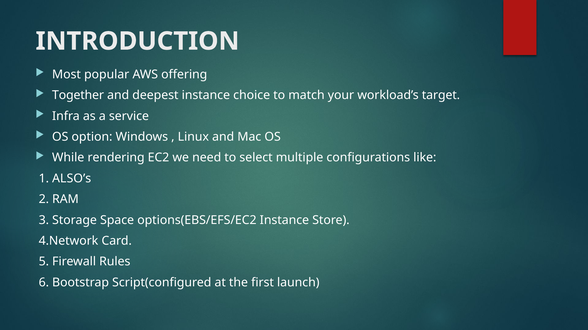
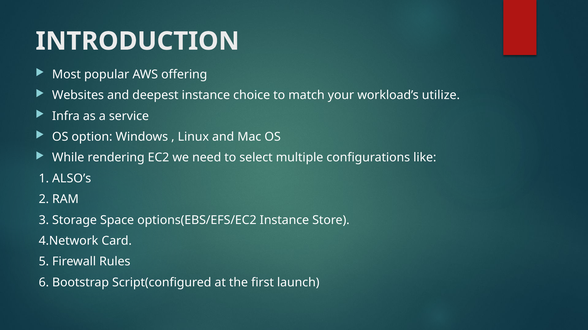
Together: Together -> Websites (78, 95)
target: target -> utilize (441, 95)
